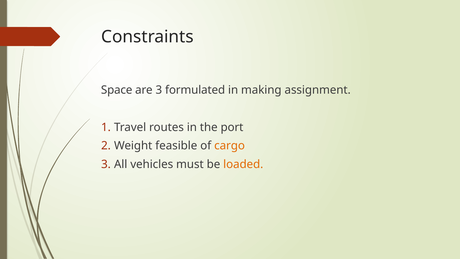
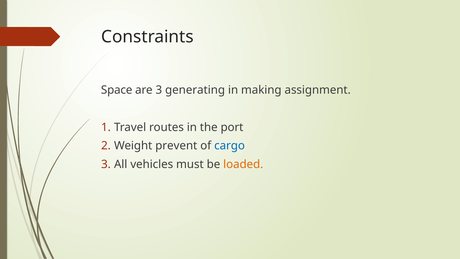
formulated: formulated -> generating (195, 90)
feasible: feasible -> prevent (176, 146)
cargo colour: orange -> blue (230, 146)
